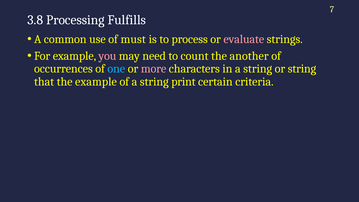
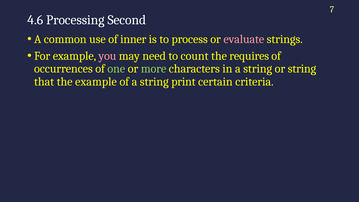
3.8: 3.8 -> 4.6 (35, 20)
Fulfills: Fulfills -> Second (127, 20)
must: must -> inner (133, 39)
another: another -> requires (249, 56)
one colour: light blue -> light green (116, 69)
more colour: pink -> light green (154, 69)
